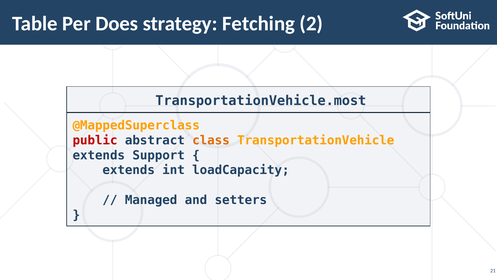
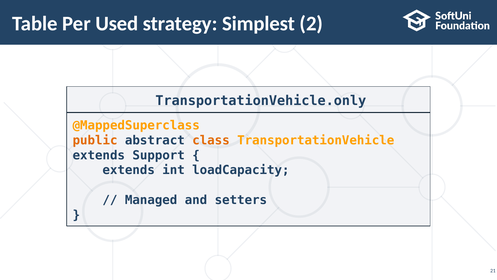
Does: Does -> Used (117, 24)
Fetching: Fetching -> Simplest (259, 24)
TransportationVehicle.most: TransportationVehicle.most -> TransportationVehicle.only (261, 101)
public colour: red -> orange (95, 140)
